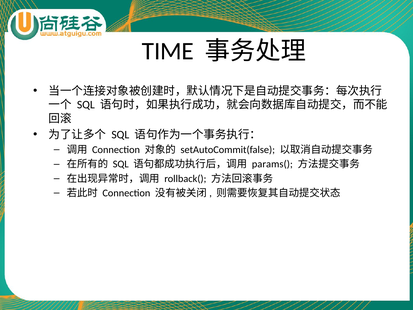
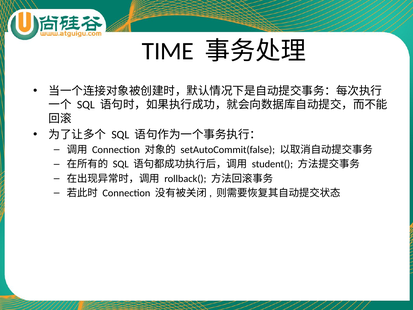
params(: params( -> student( (272, 164)
